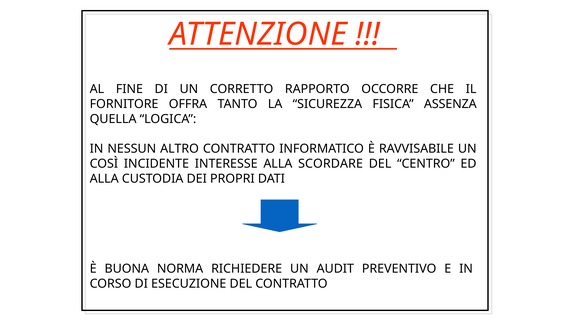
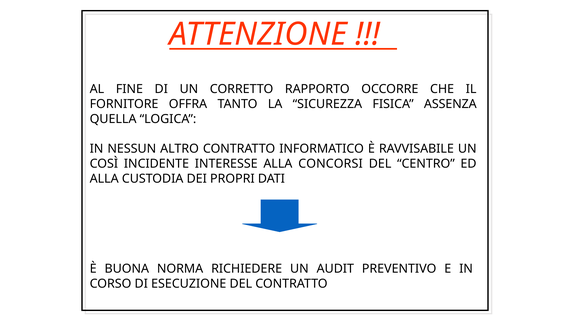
SCORDARE: SCORDARE -> CONCORSI (331, 164)
